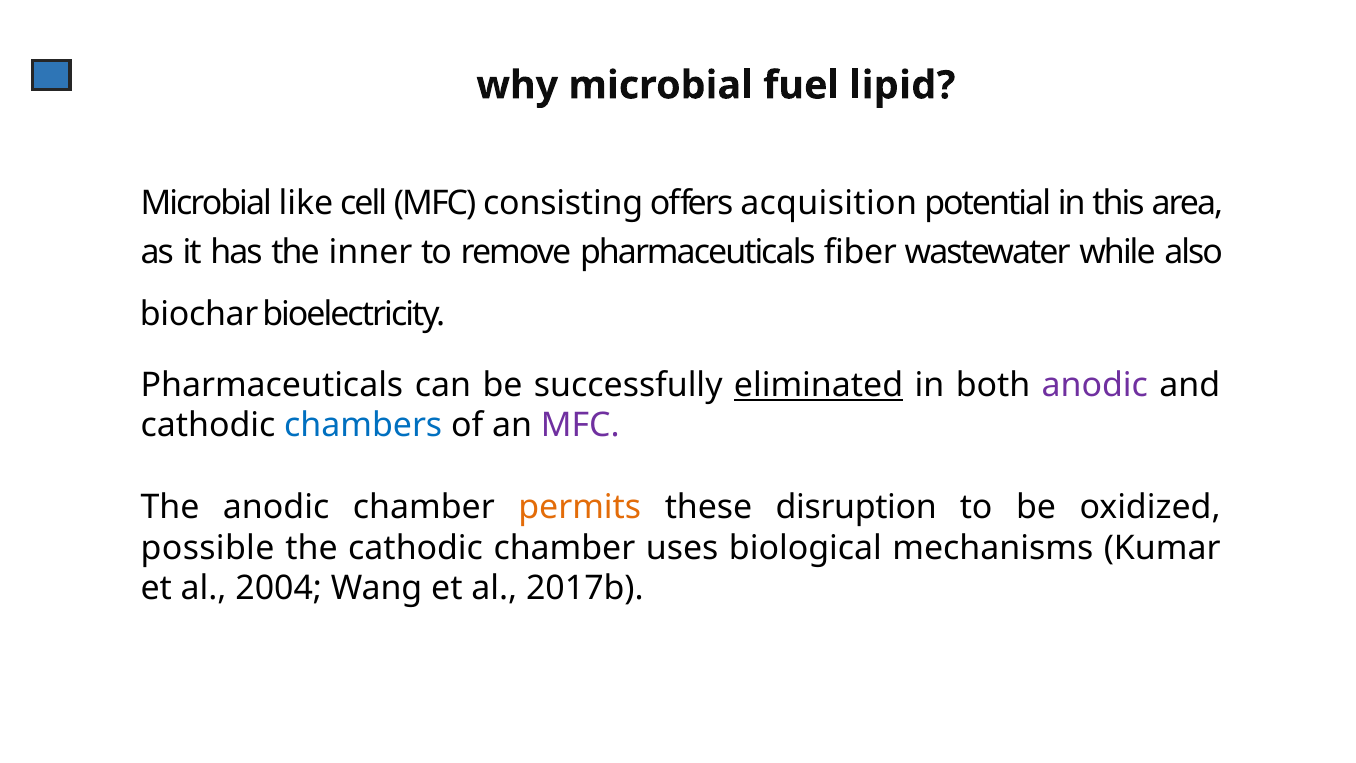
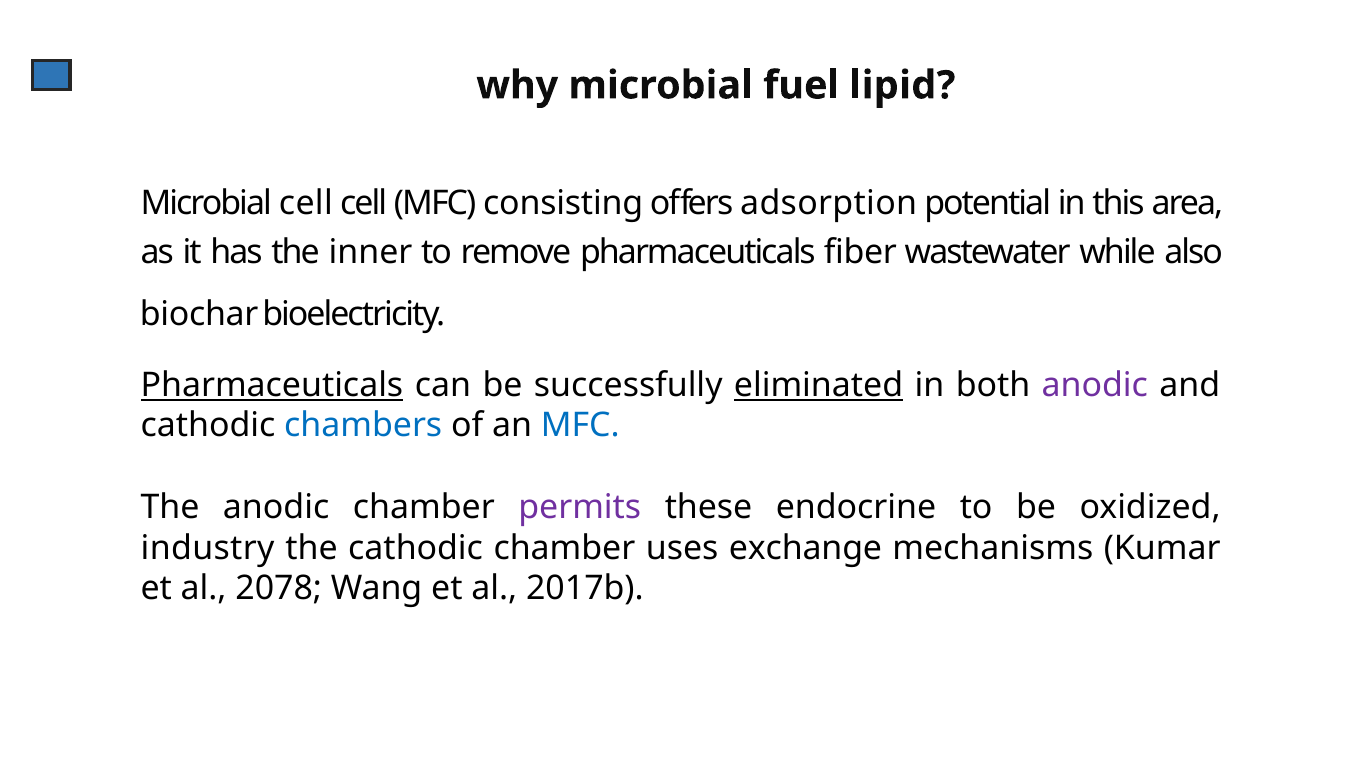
Microbial like: like -> cell (306, 203)
acquisition: acquisition -> adsorption (829, 203)
Pharmaceuticals underline: none -> present (272, 385)
MFC colour: purple -> blue (580, 426)
permits colour: orange -> purple (580, 507)
disruption: disruption -> endocrine (856, 507)
possible: possible -> industry (208, 548)
biological: biological -> exchange (806, 548)
2004: 2004 -> 2078 (279, 588)
